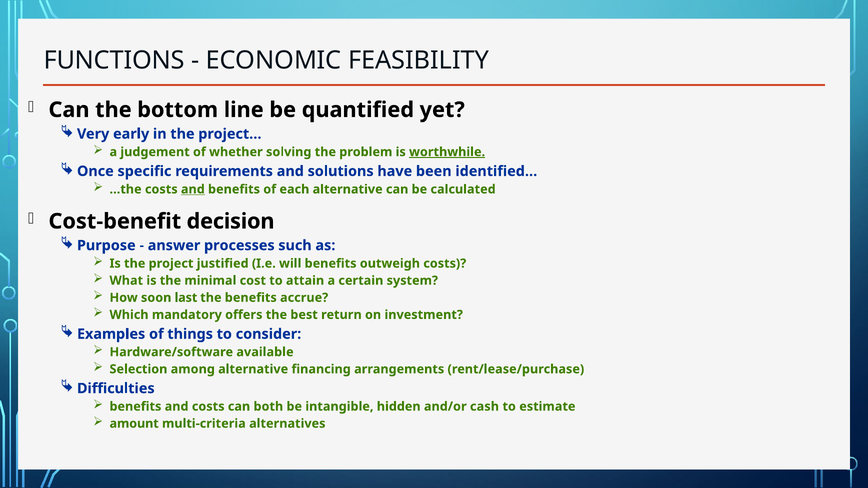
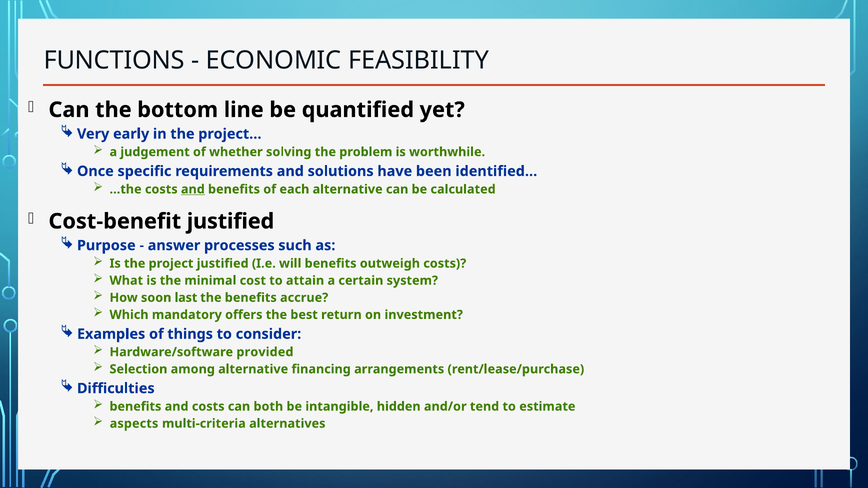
worthwhile underline: present -> none (447, 152)
Cost-benefit decision: decision -> justified (231, 221)
available: available -> provided (265, 352)
cash: cash -> tend (485, 407)
amount: amount -> aspects (134, 424)
